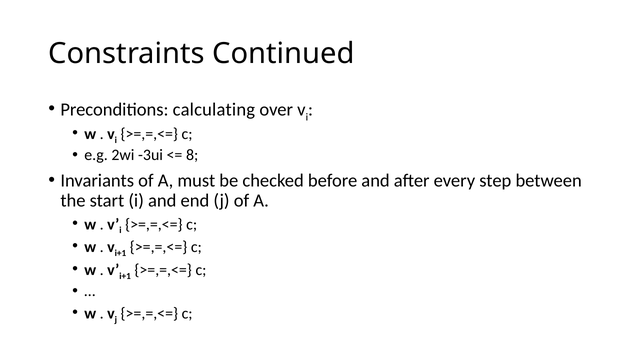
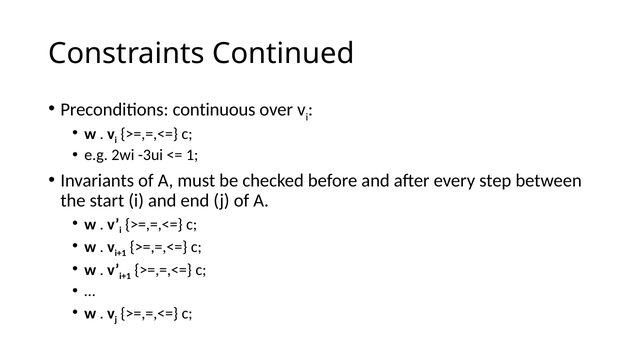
calculating: calculating -> continuous (214, 110)
8: 8 -> 1 (192, 155)
